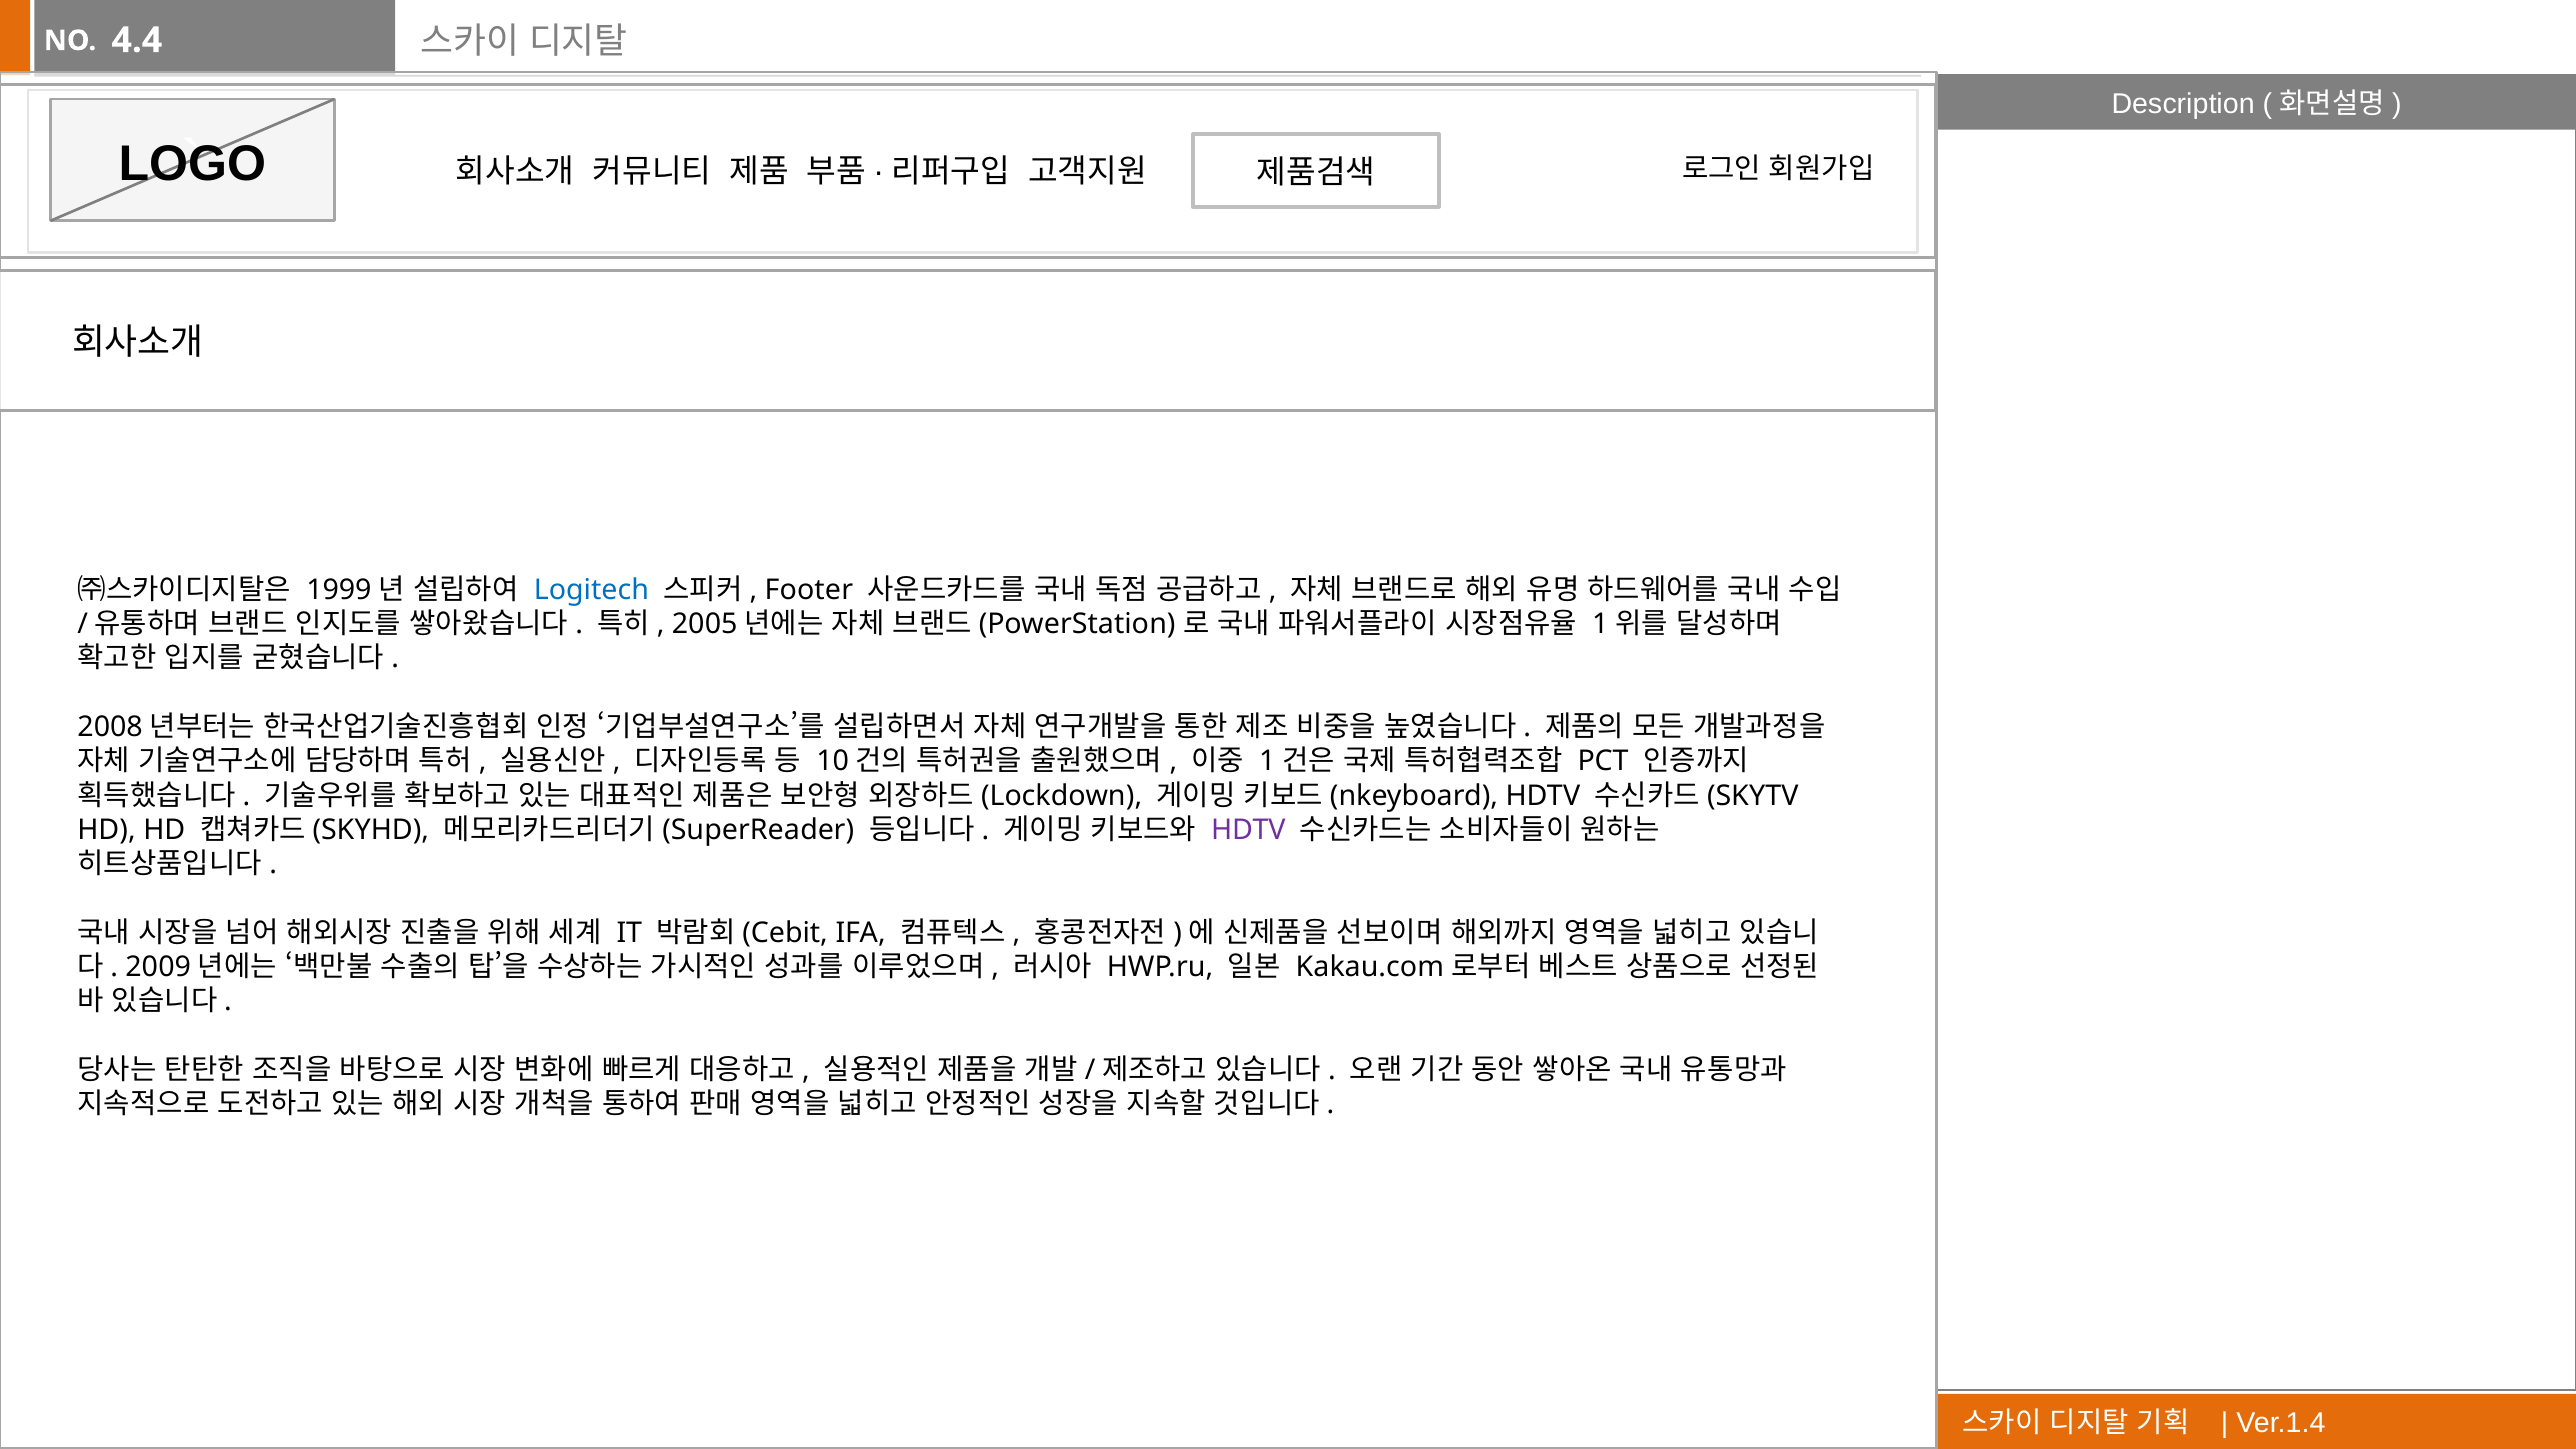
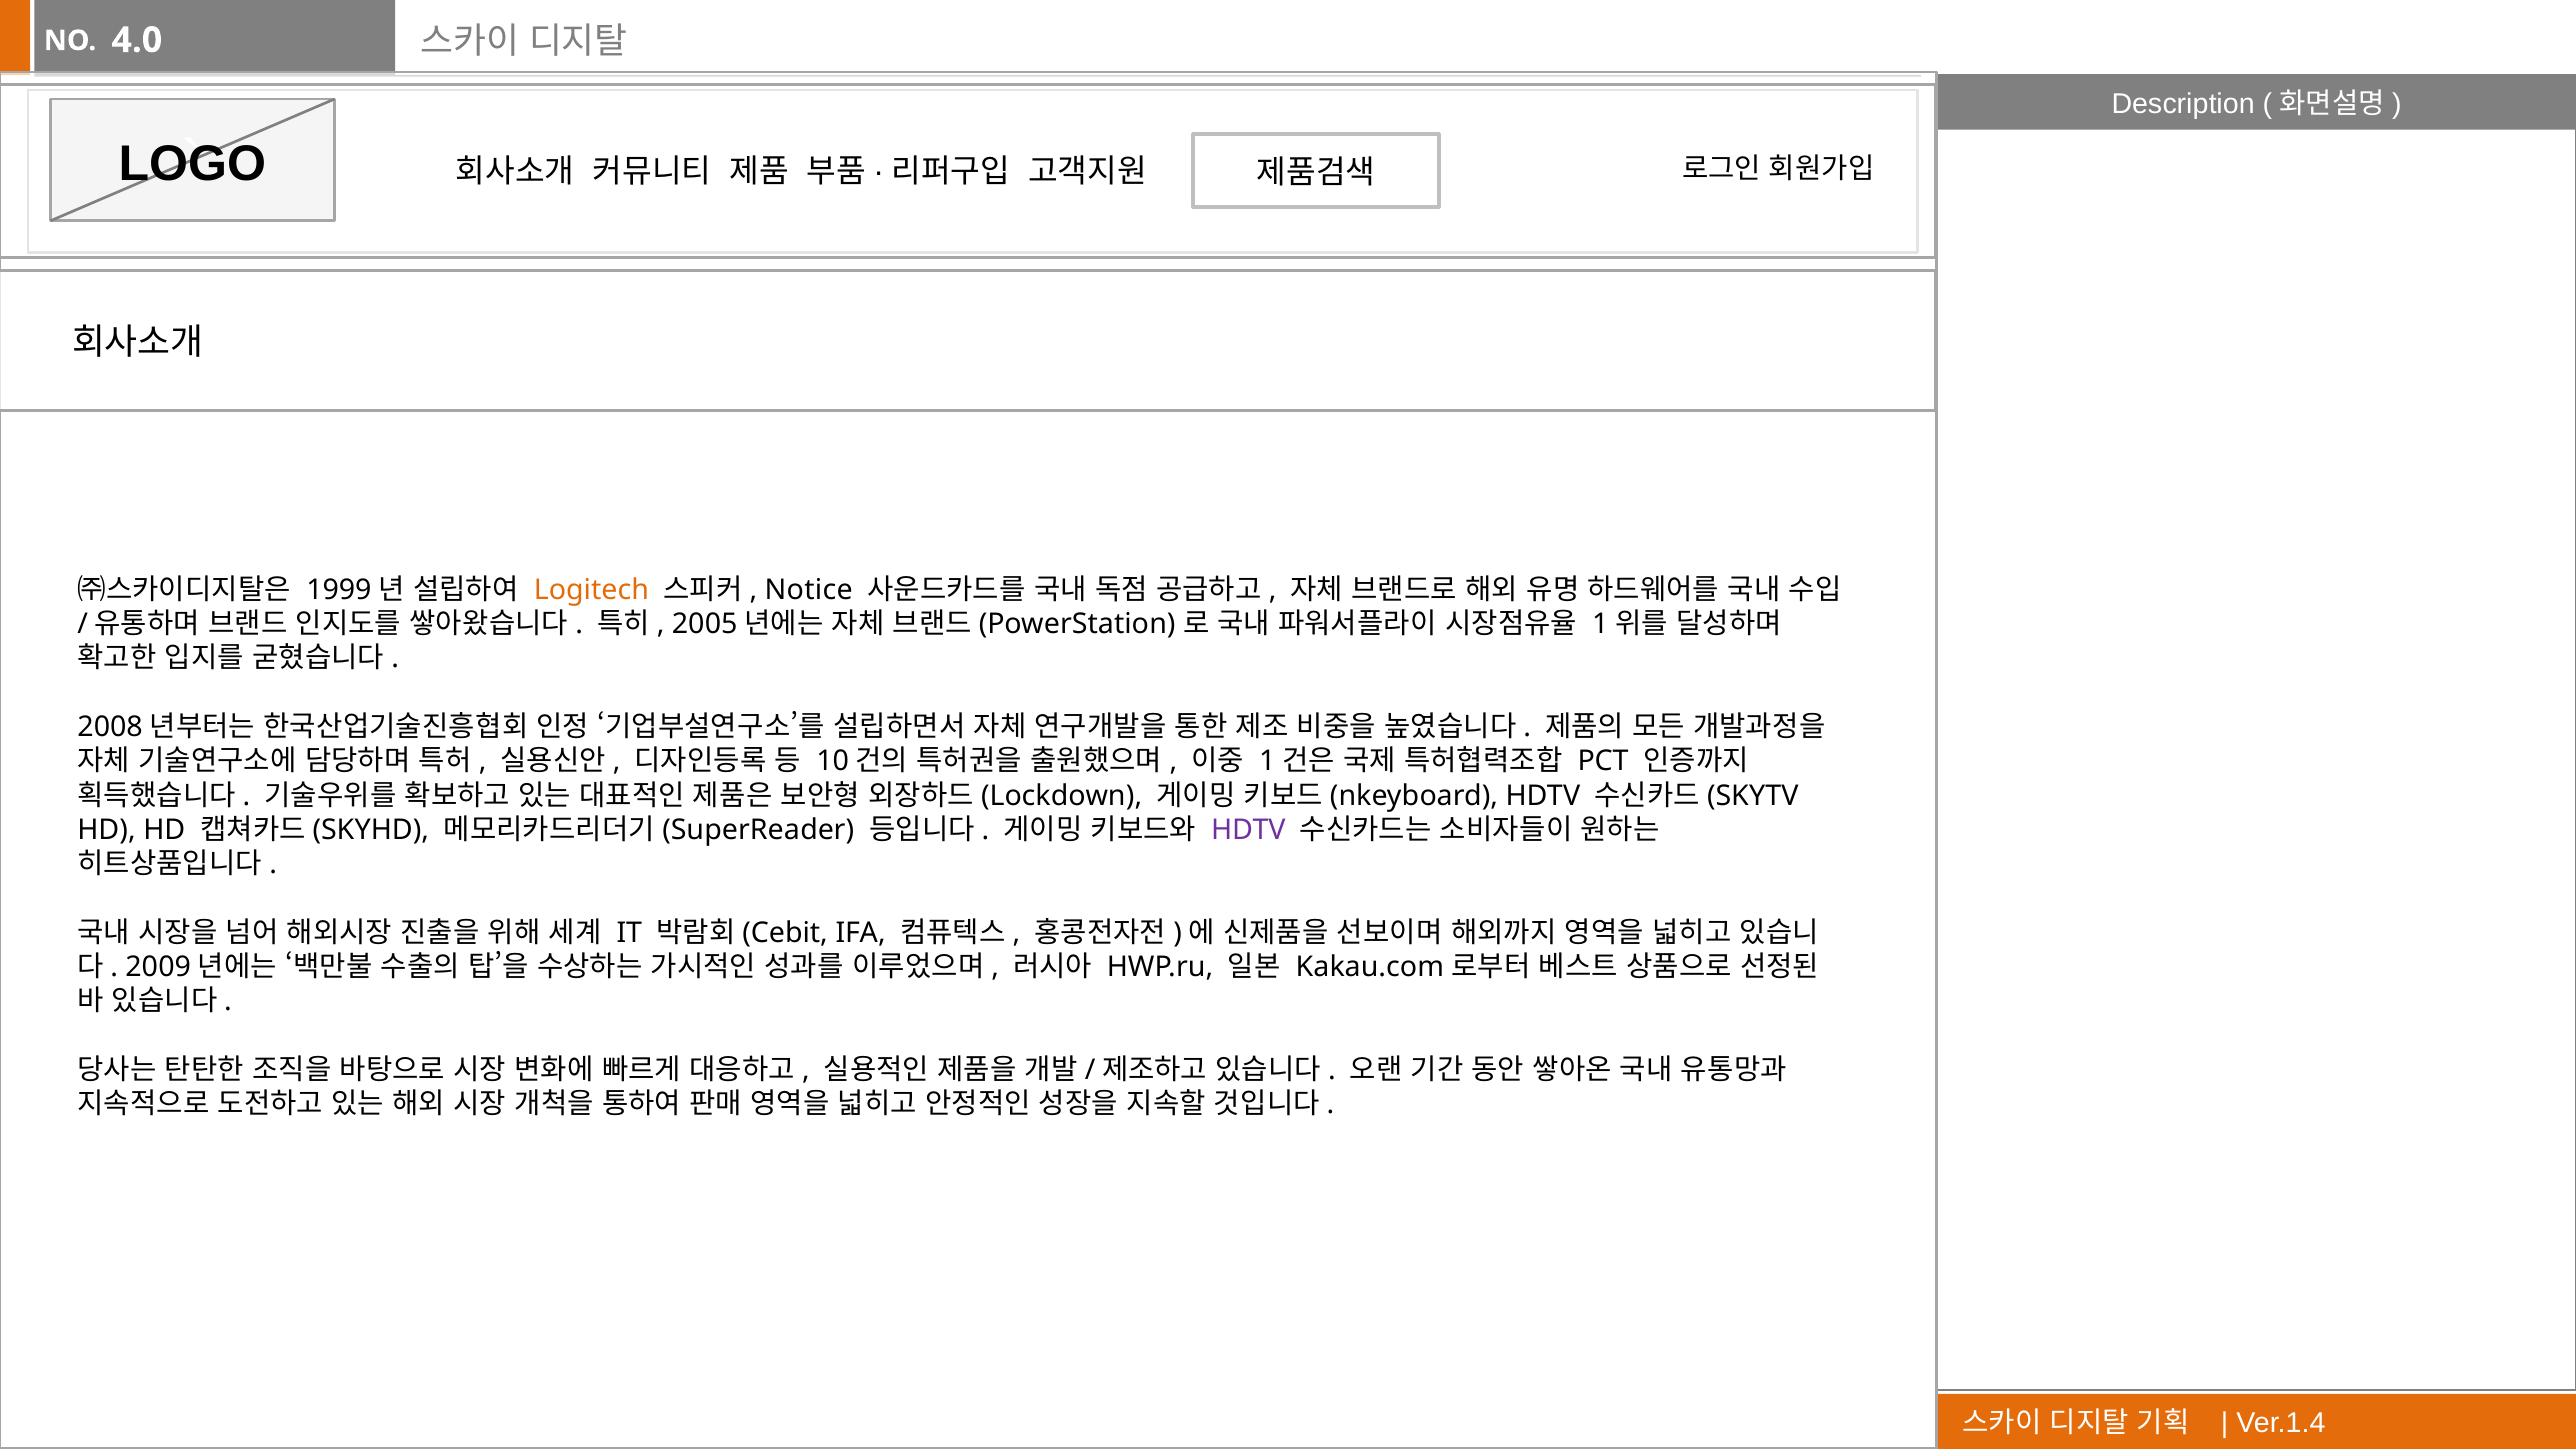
4.4: 4.4 -> 4.0 (137, 40)
Logitech colour: blue -> orange (591, 590)
Footer: Footer -> Notice (809, 590)
